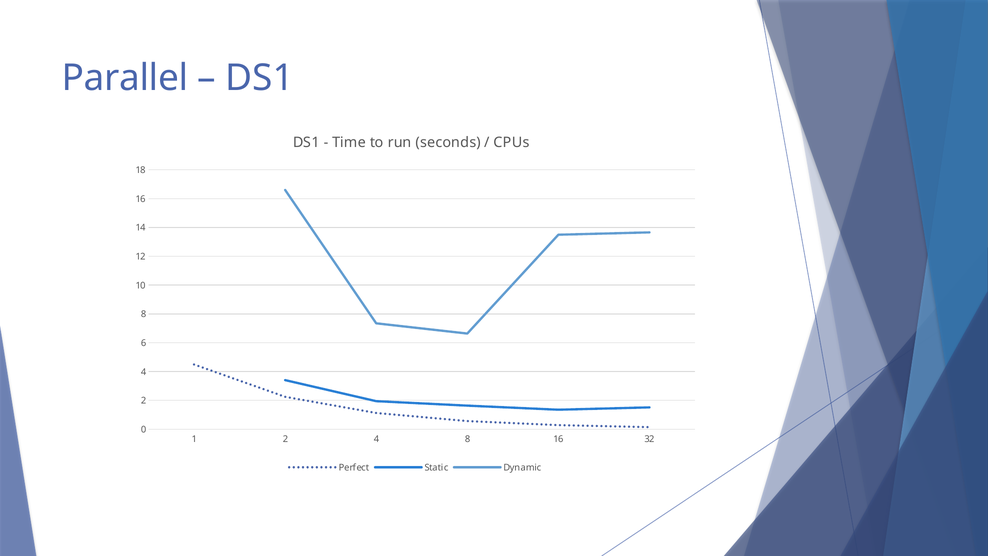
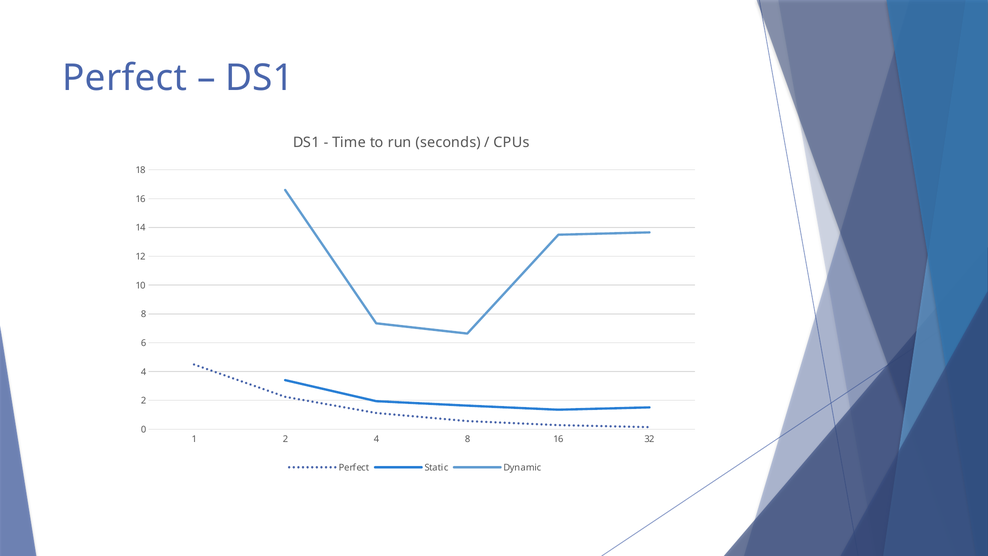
Parallel: Parallel -> Perfect (125, 78)
